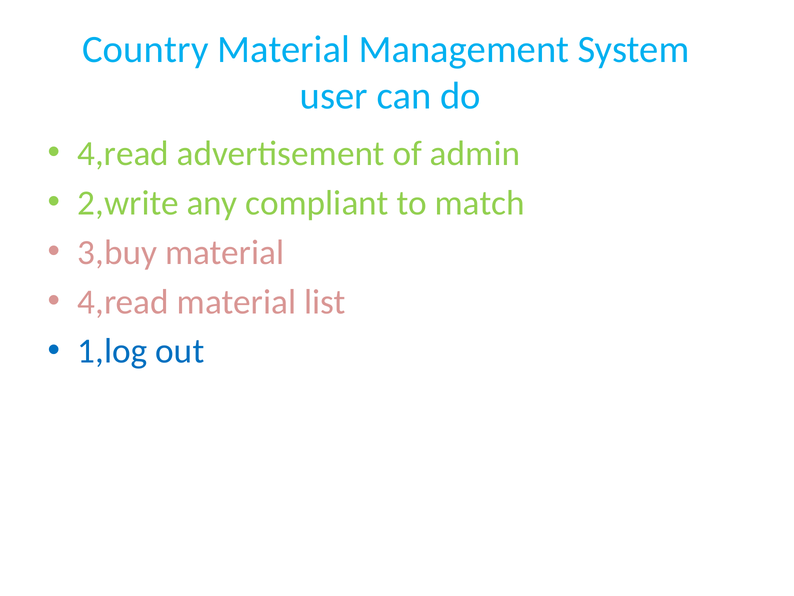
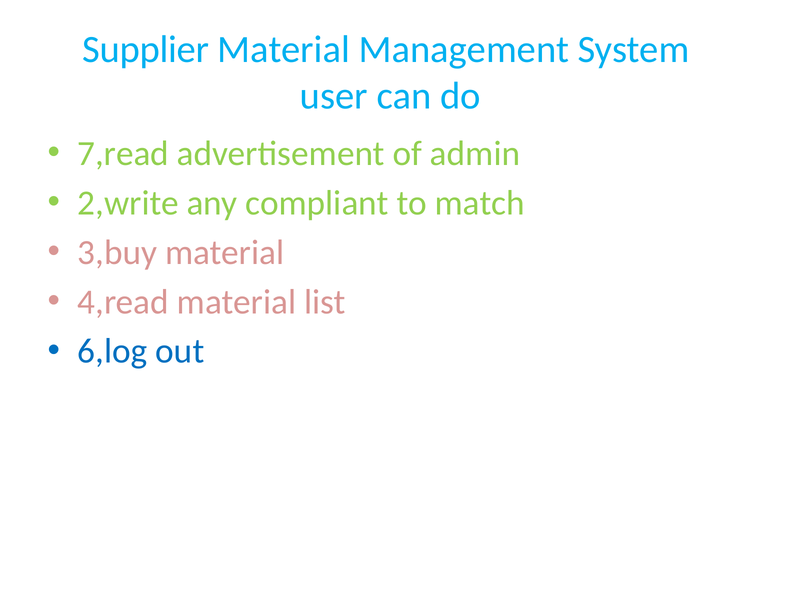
Country: Country -> Supplier (146, 50)
4,read: 4,read -> 7,read (123, 153)
1,log: 1,log -> 6,log (112, 351)
